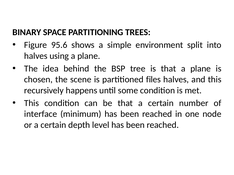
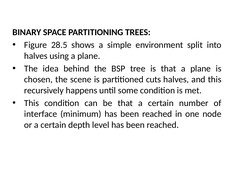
95.6: 95.6 -> 28.5 (59, 45)
files: files -> cuts (153, 80)
